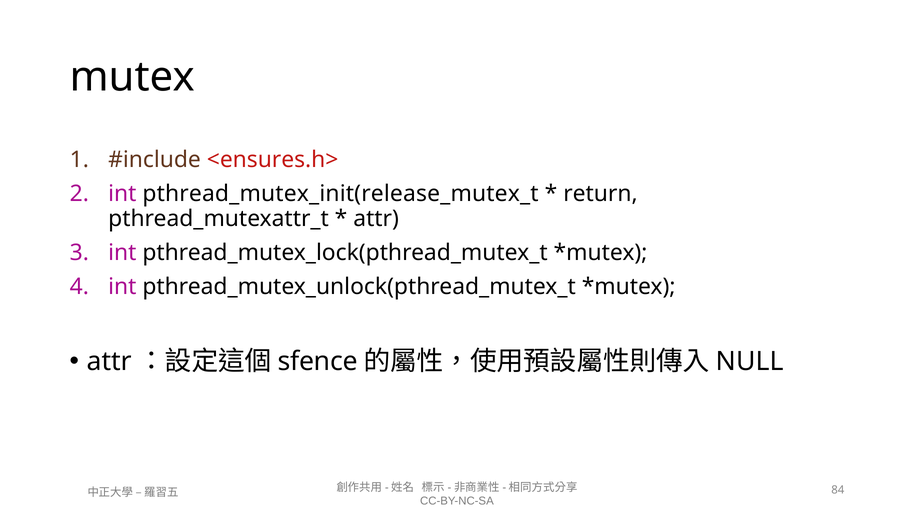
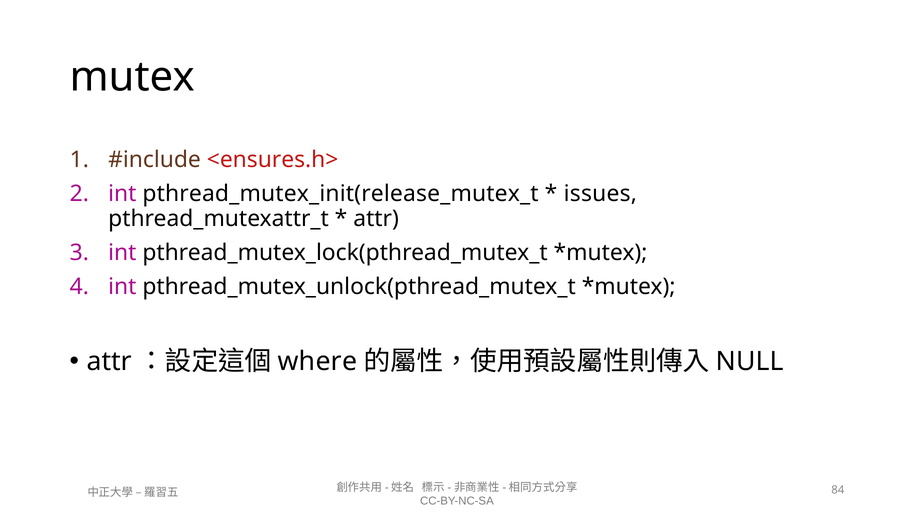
return: return -> issues (600, 194)
sfence: sfence -> where (317, 361)
